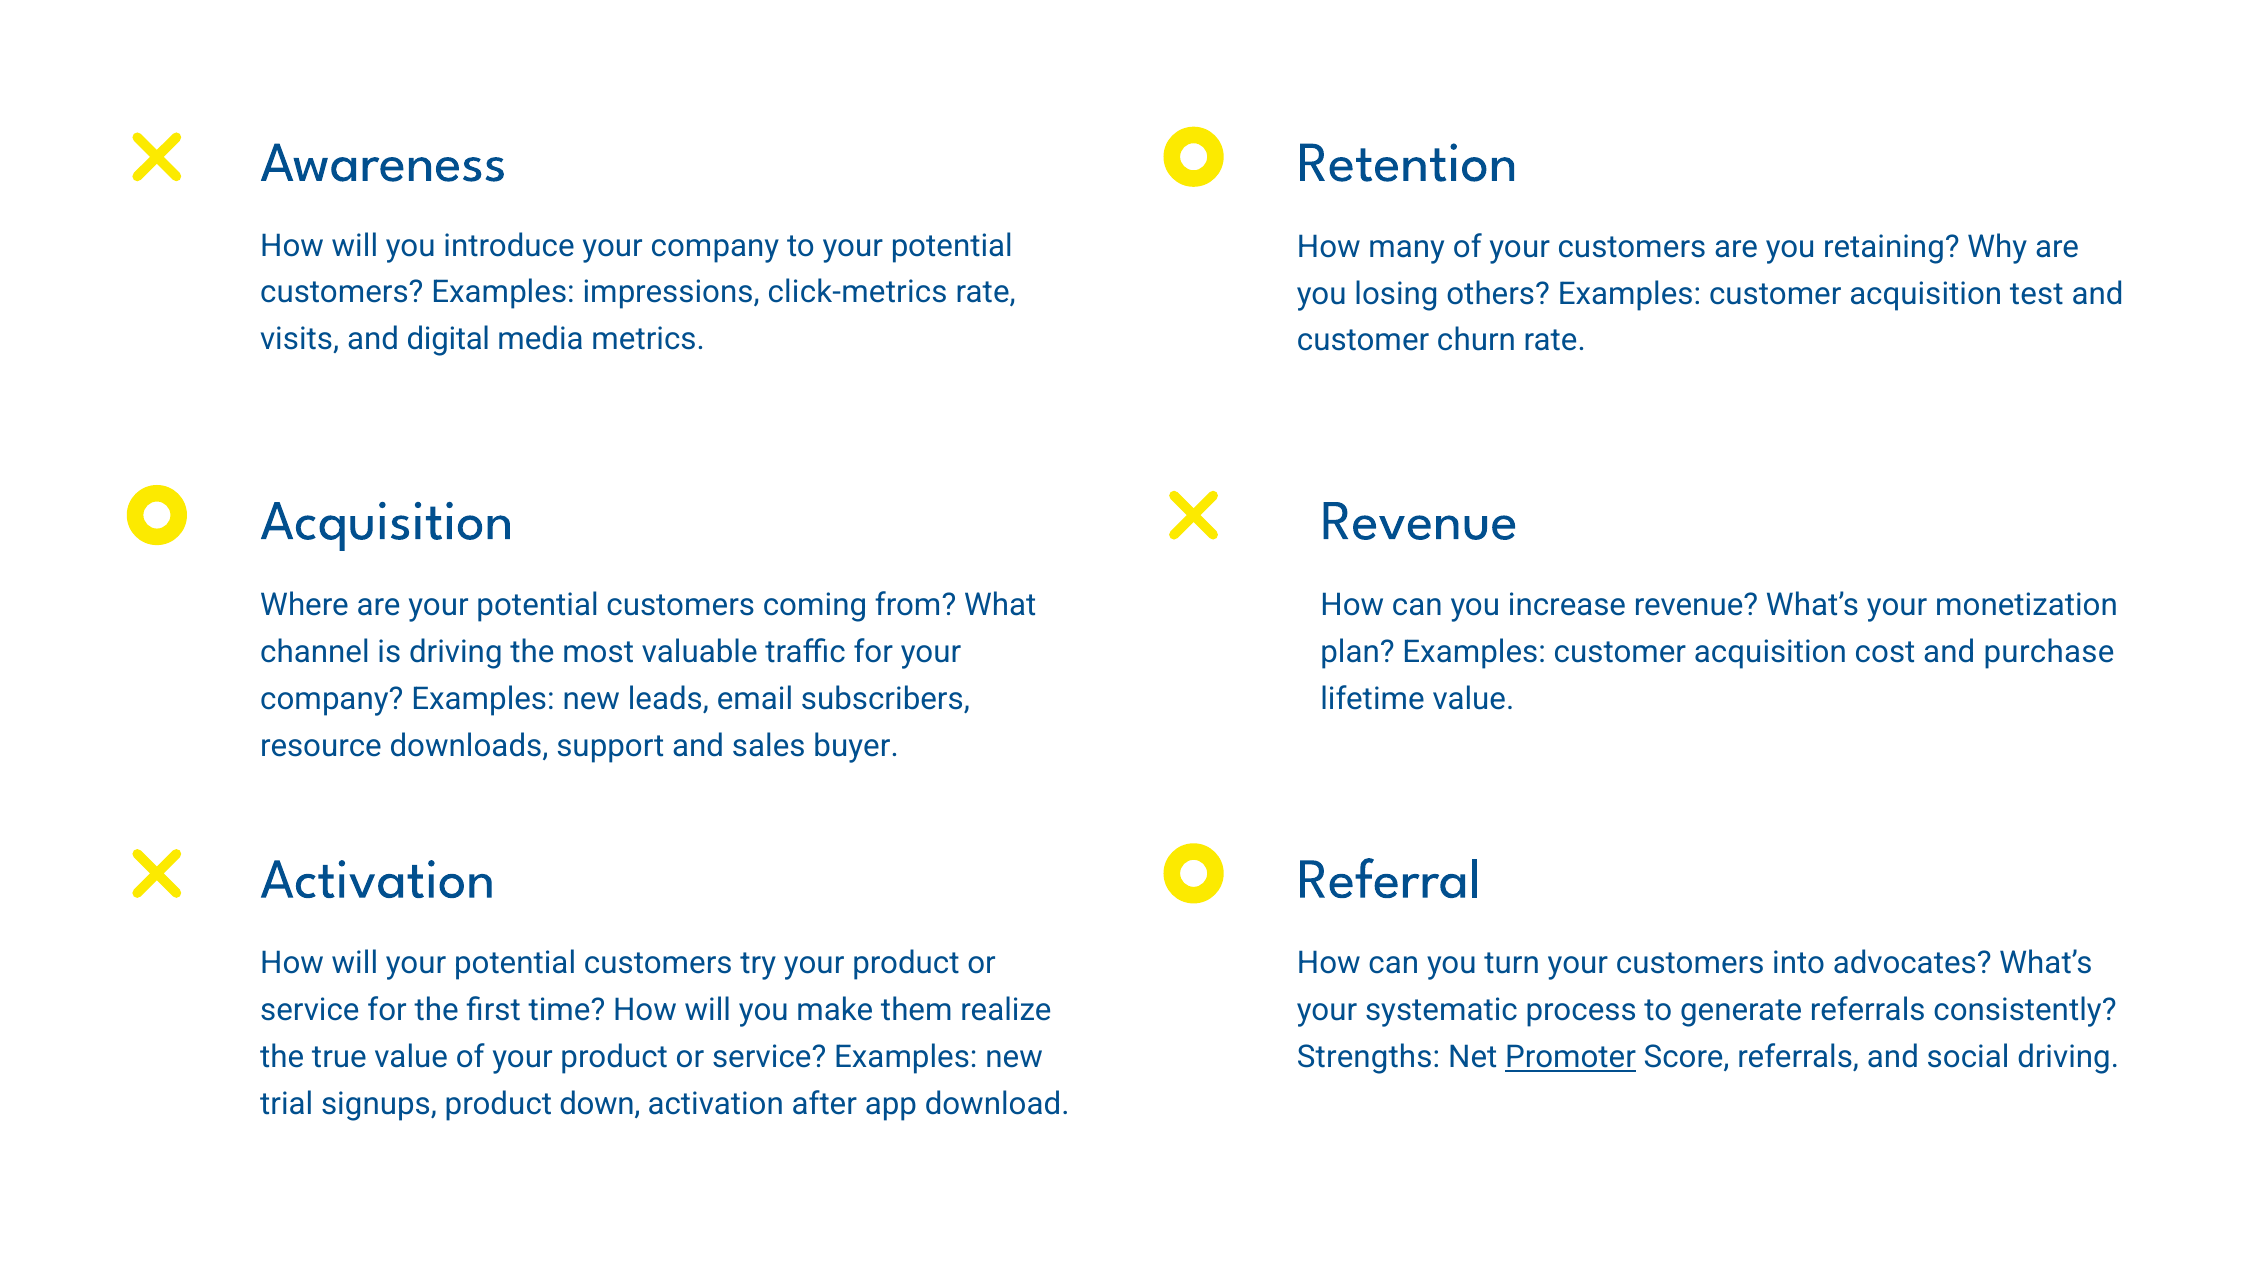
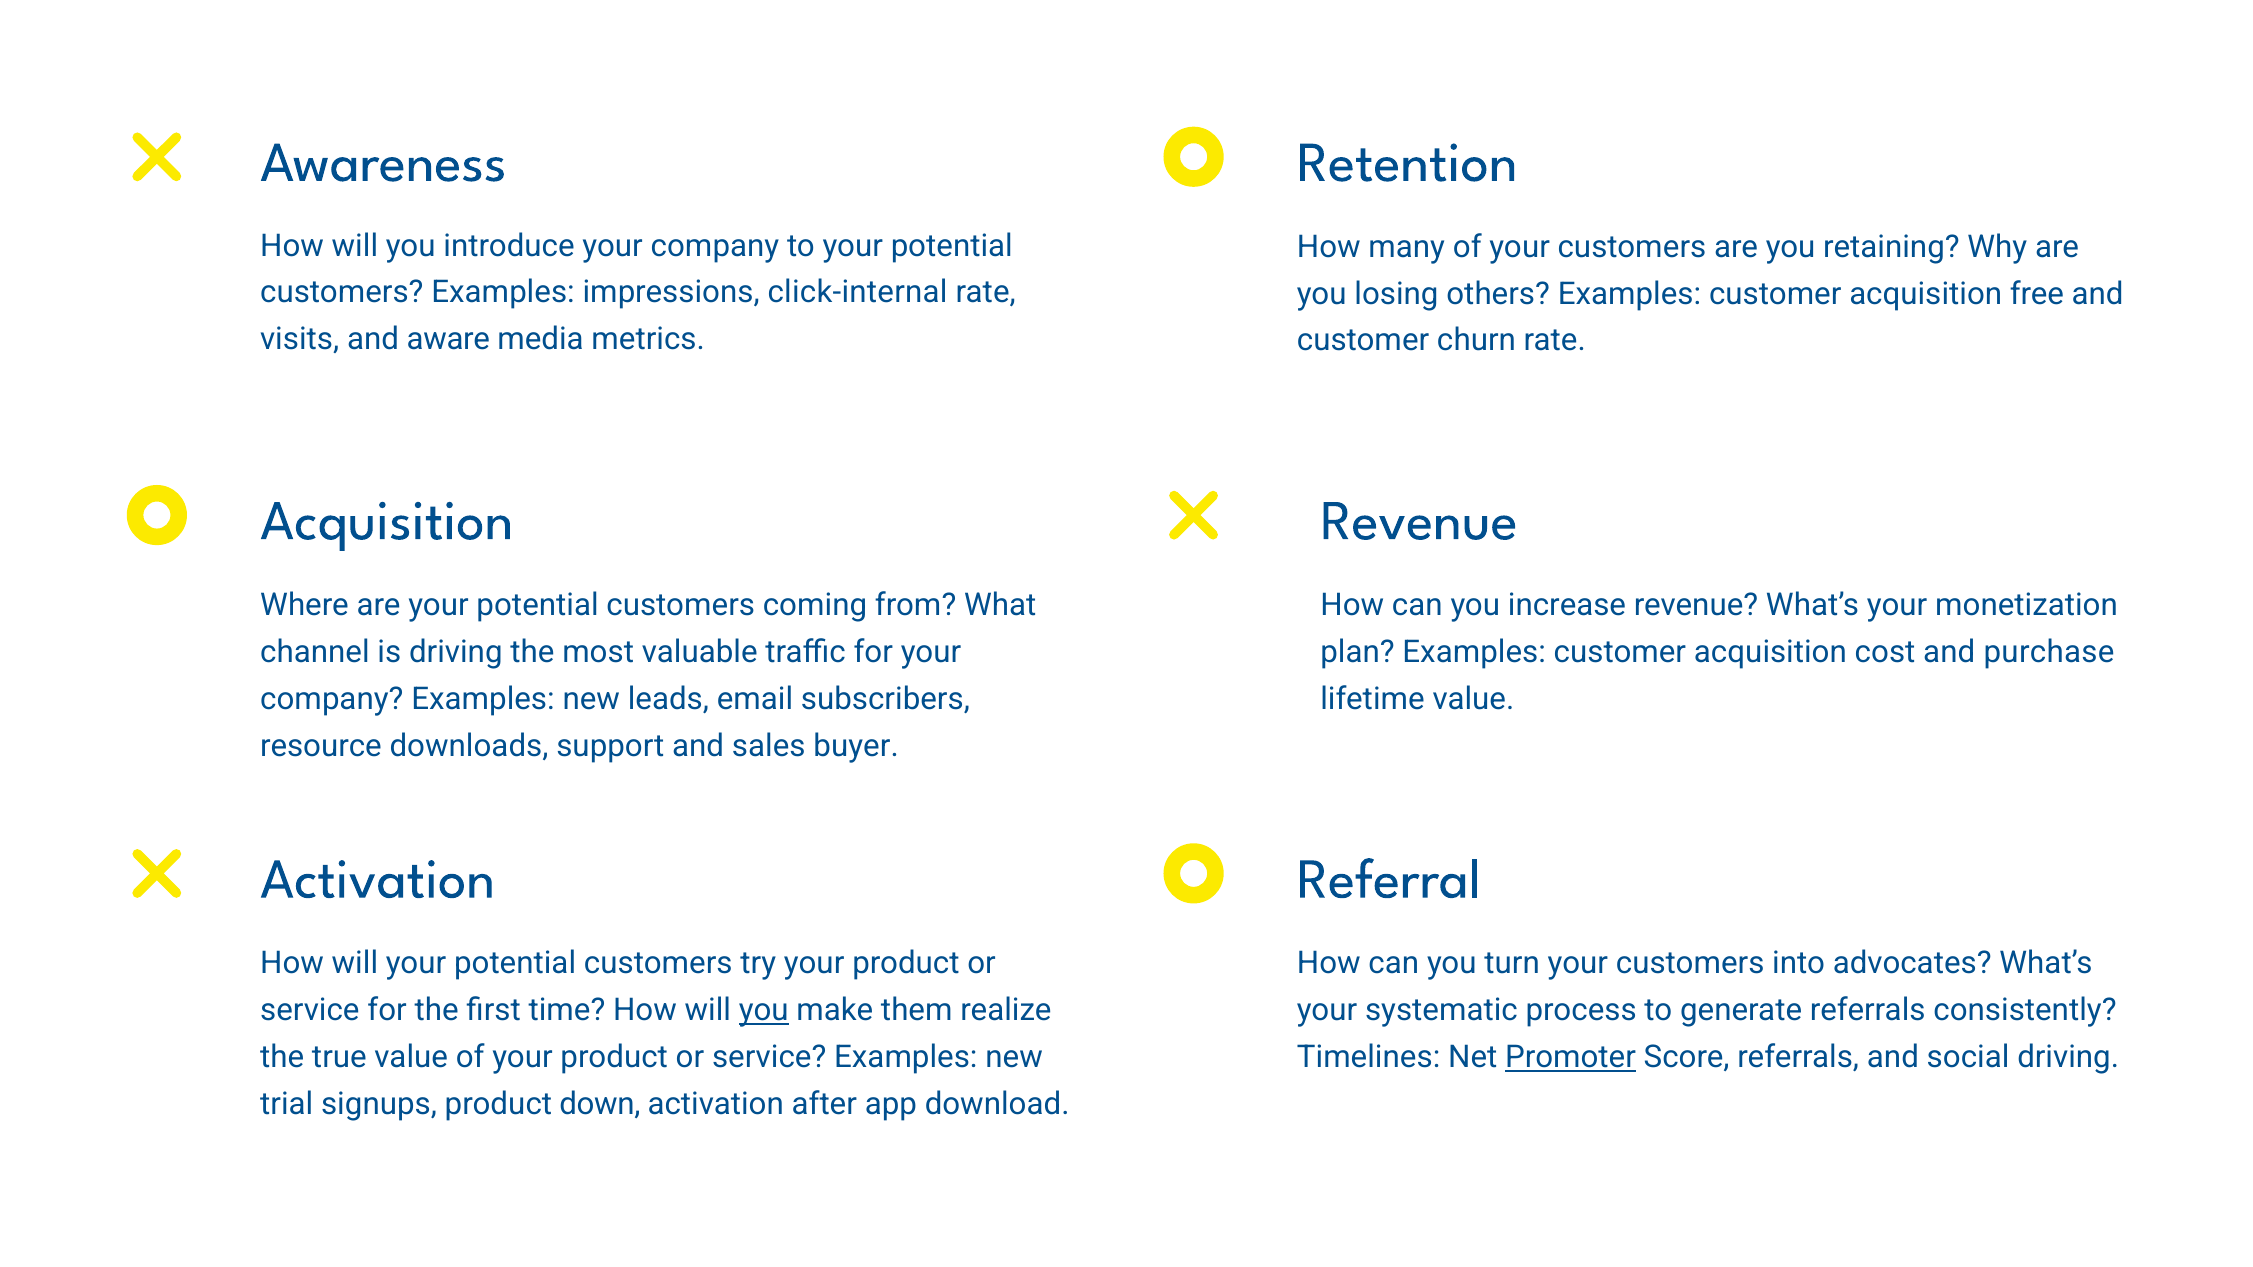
click-metrics: click-metrics -> click-internal (858, 293)
test: test -> free (2037, 294)
digital: digital -> aware (448, 340)
you underline: none -> present (764, 1011)
Strengths: Strengths -> Timelines (1369, 1058)
